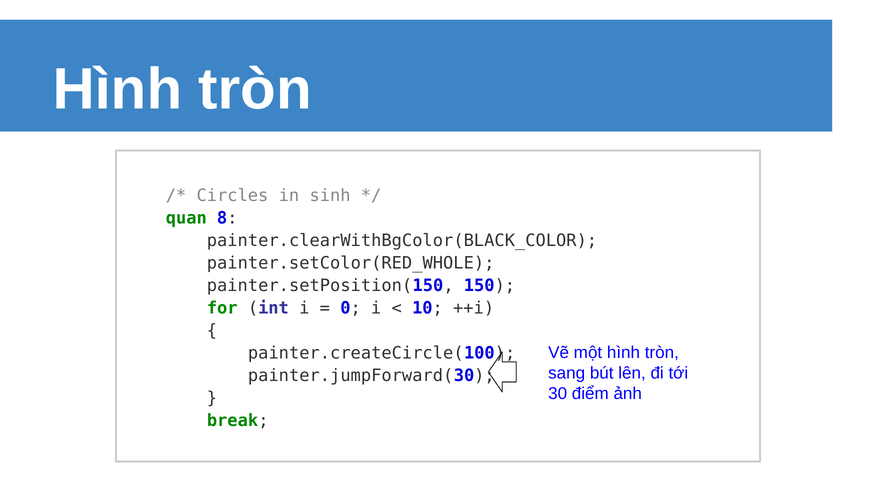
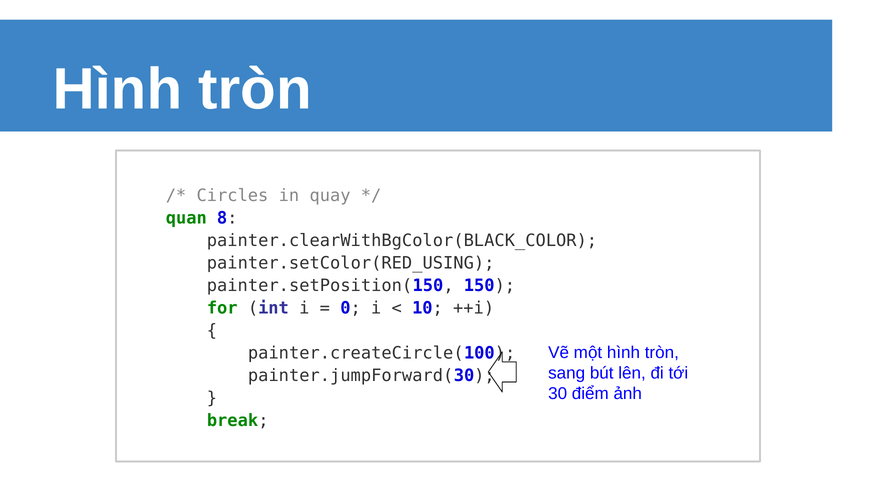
sinh: sinh -> quay (330, 196)
painter.setColor(RED_WHOLE: painter.setColor(RED_WHOLE -> painter.setColor(RED_USING (351, 263)
